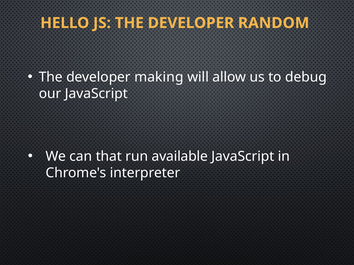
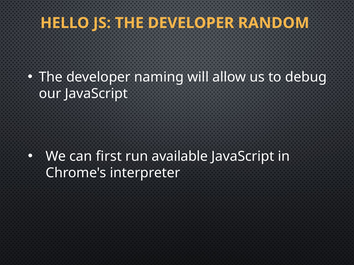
making: making -> naming (159, 77)
that: that -> first (109, 157)
